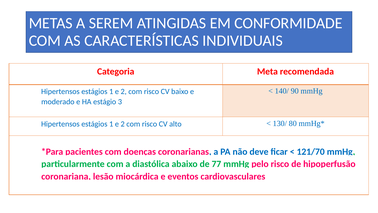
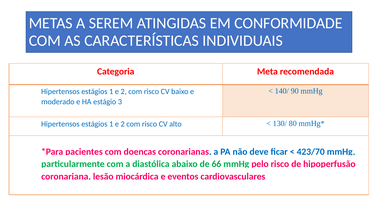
121/70: 121/70 -> 423/70 (311, 151)
77: 77 -> 66 (216, 164)
